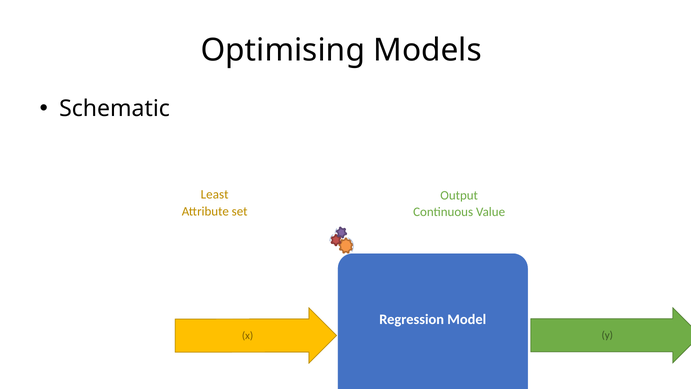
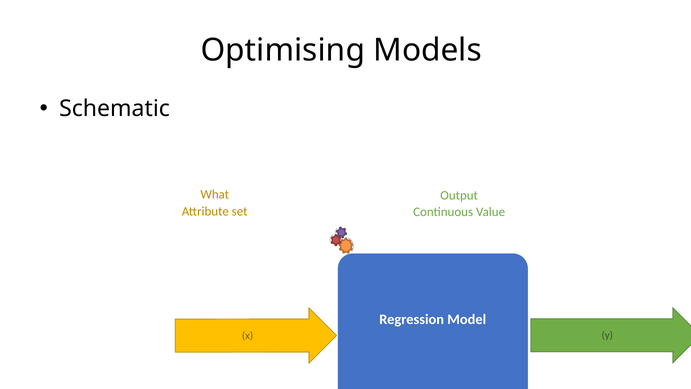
Least: Least -> What (215, 195)
